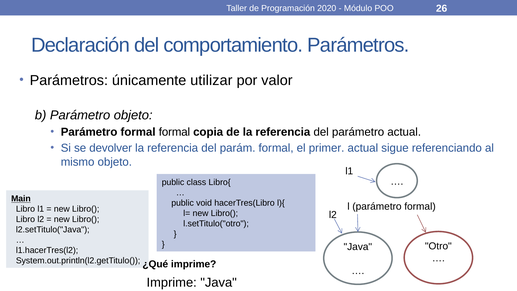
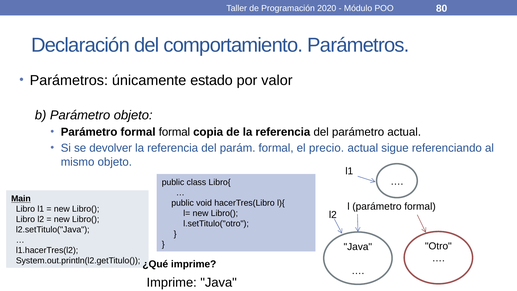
26: 26 -> 80 (442, 8)
utilizar: utilizar -> estado (211, 80)
primer: primer -> precio (327, 148)
